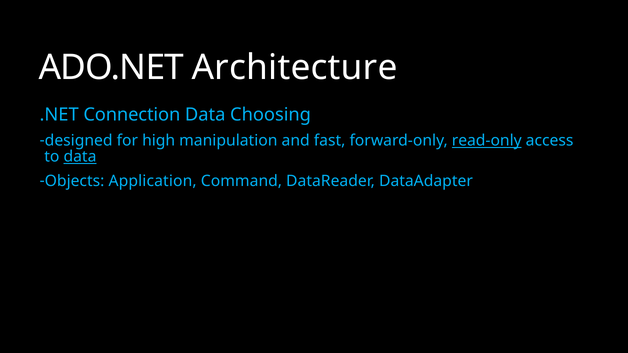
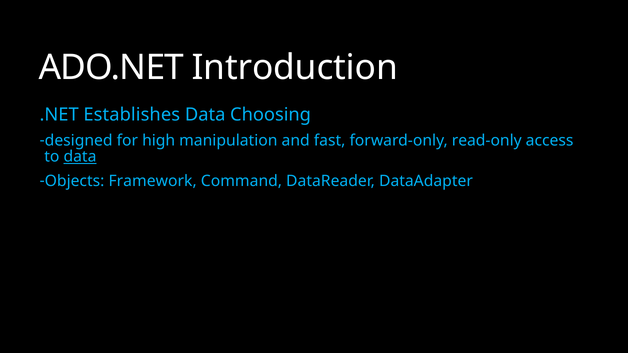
Architecture: Architecture -> Introduction (295, 68)
Connection: Connection -> Establishes (132, 115)
read-only underline: present -> none (487, 141)
Application: Application -> Framework (153, 181)
